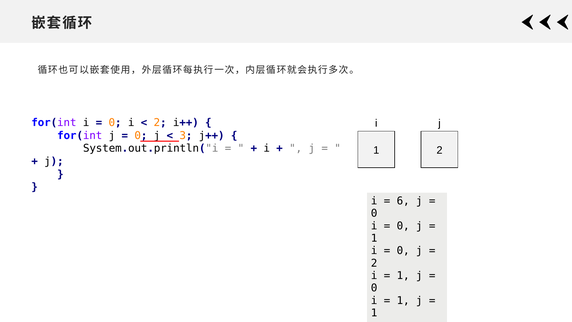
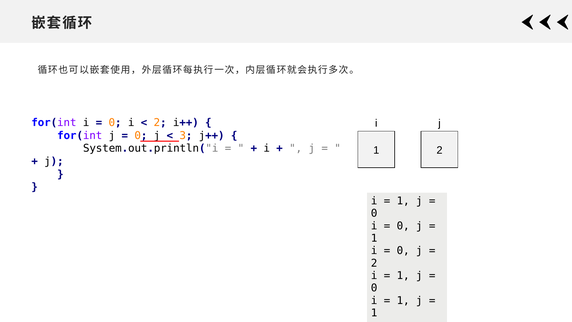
6: 6 -> 1 (403, 201)
